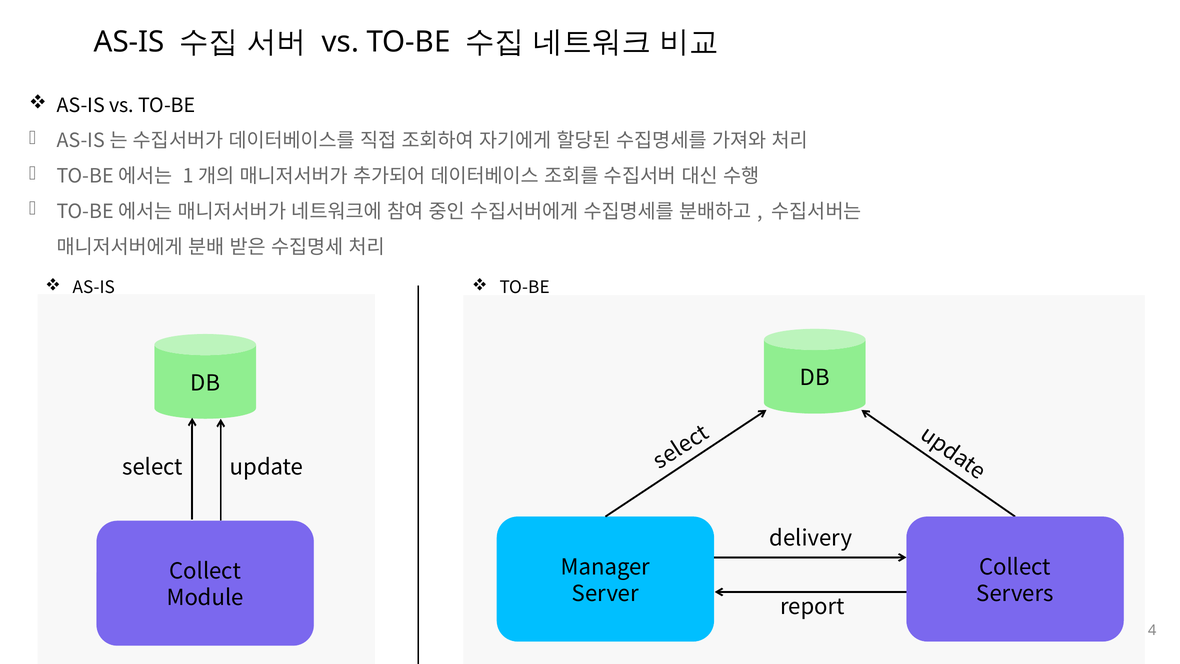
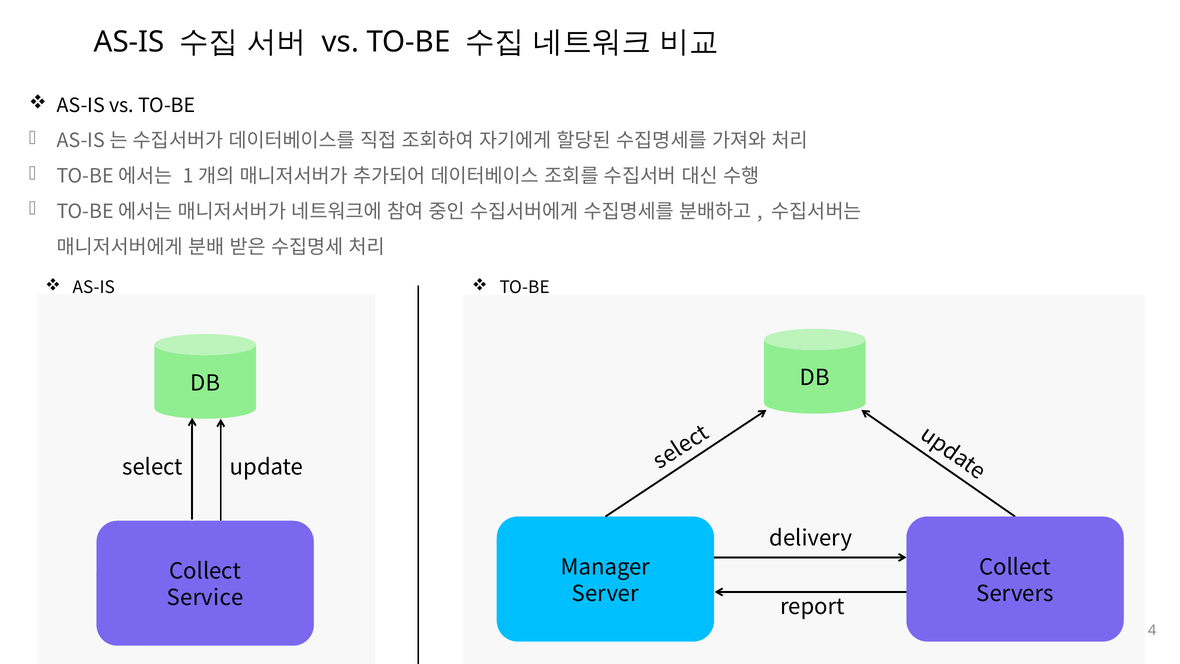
Module: Module -> Service (205, 598)
